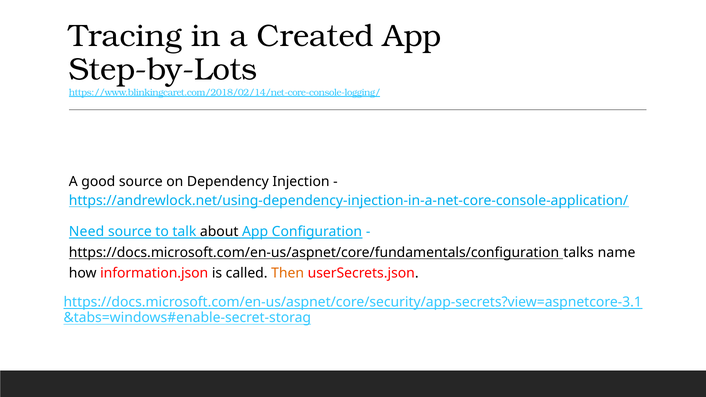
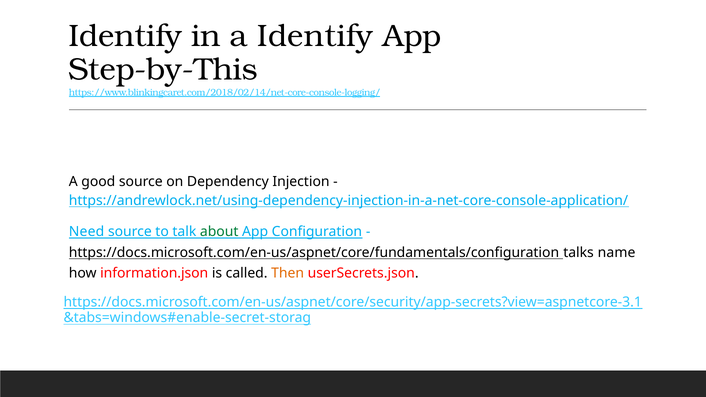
Tracing: Tracing -> Identify (125, 36)
a Created: Created -> Identify (315, 36)
Step-by-Lots: Step-by-Lots -> Step-by-This (163, 70)
about colour: black -> green (219, 232)
